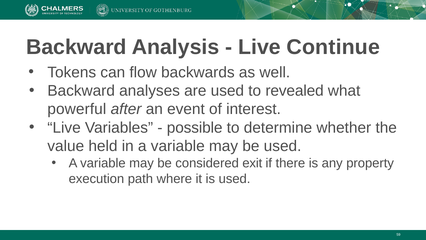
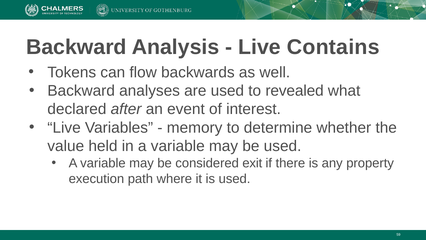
Continue: Continue -> Contains (333, 47)
powerful: powerful -> declared (77, 109)
possible: possible -> memory (195, 128)
